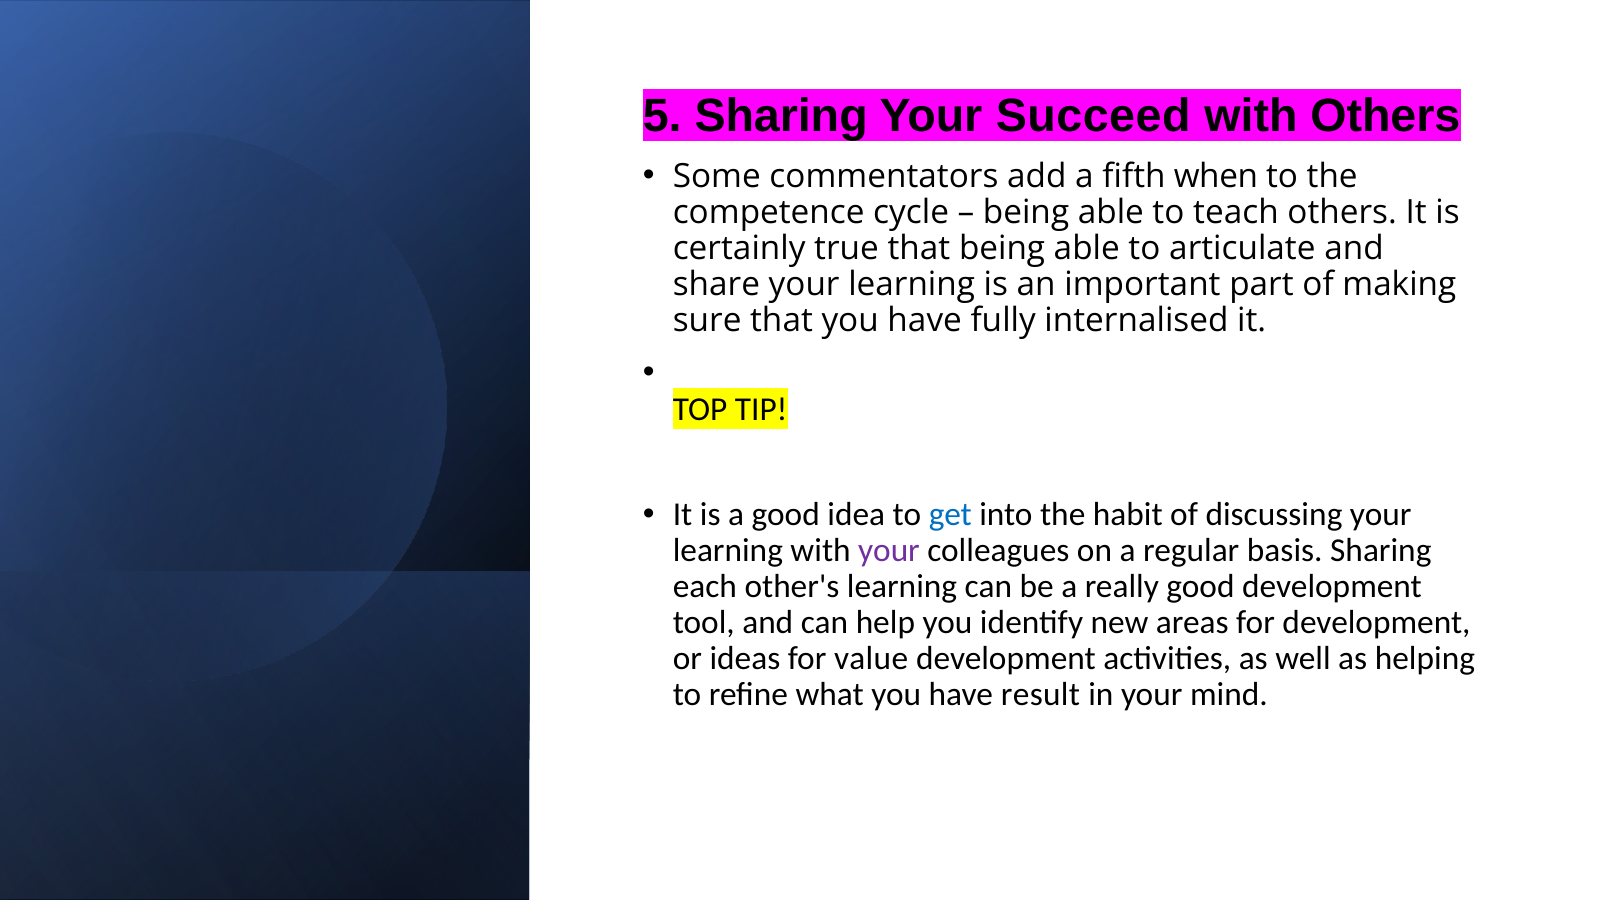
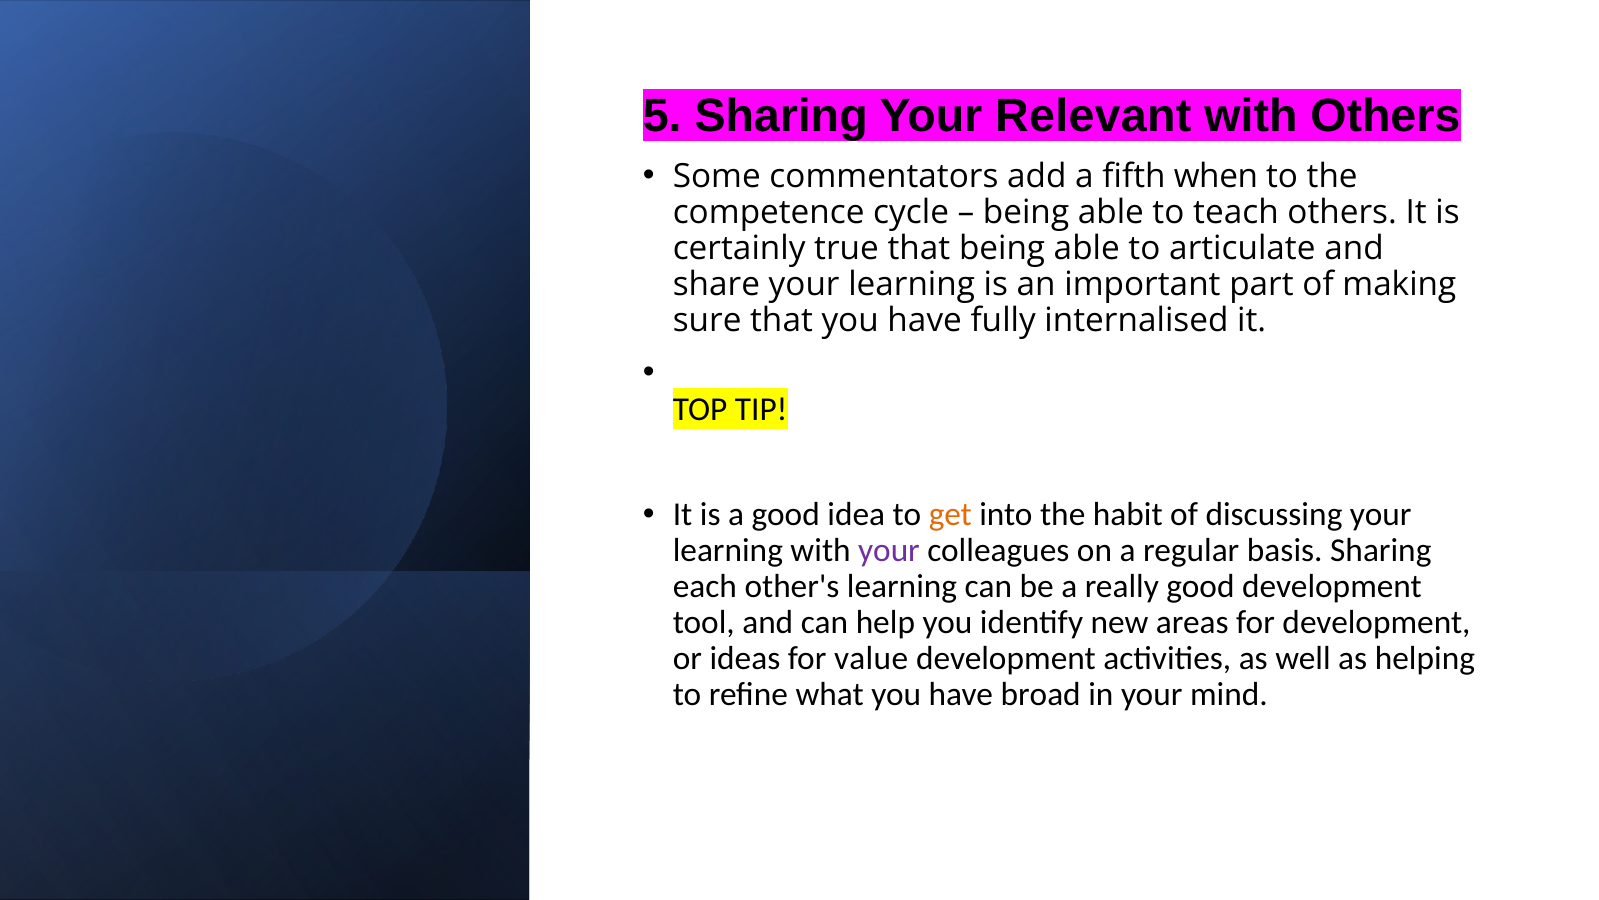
Succeed: Succeed -> Relevant (1093, 116)
get colour: blue -> orange (950, 514)
result: result -> broad (1041, 694)
